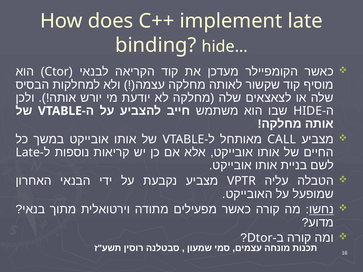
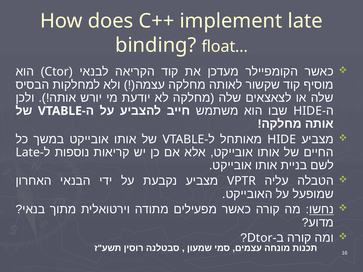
binding hide: hide -> float (225, 47)
CALL: CALL -> HIDE (282, 140)
